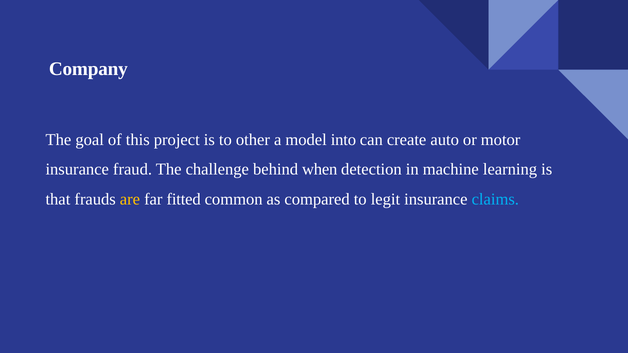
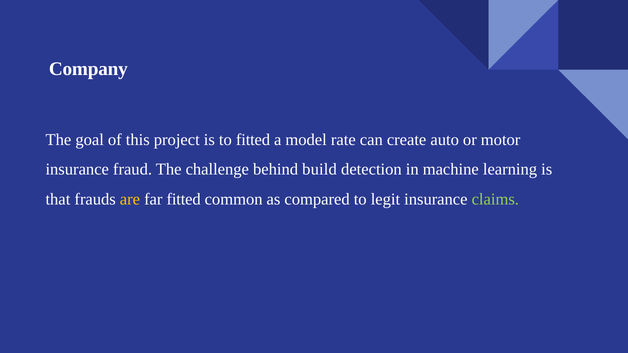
to other: other -> fitted (253, 140)
into: into -> rate (343, 140)
when: when -> build (320, 170)
claims colour: light blue -> light green (495, 199)
